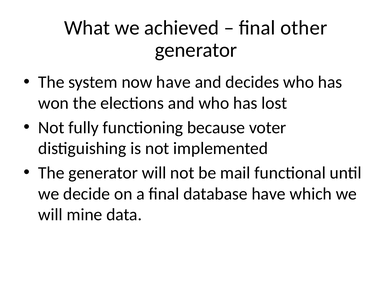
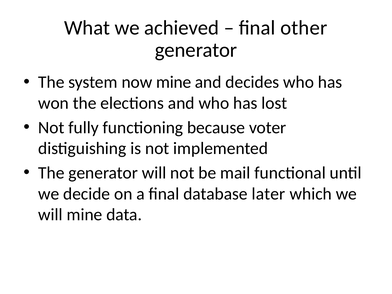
now have: have -> mine (174, 82)
database have: have -> later (269, 194)
